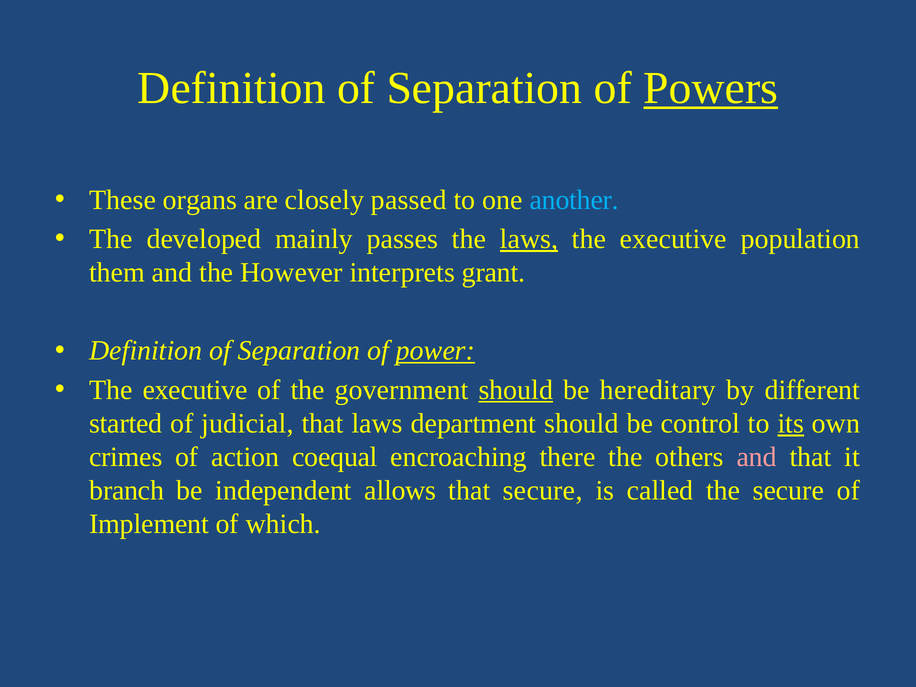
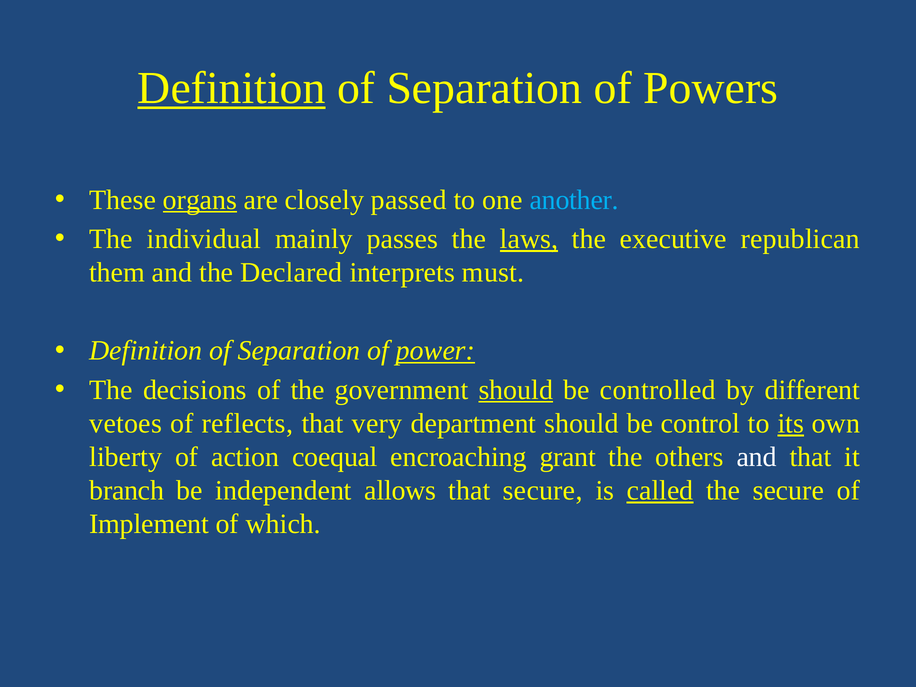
Definition underline: none -> present (232, 88)
Powers underline: present -> none (711, 88)
organs underline: none -> present (200, 200)
developed: developed -> individual (204, 239)
population: population -> republican (800, 239)
However: However -> Declared (291, 272)
grant: grant -> must (493, 272)
executive: executive -> decisions (195, 390)
hereditary: hereditary -> controlled (658, 390)
started: started -> vetoes (126, 423)
judicial: judicial -> reflects (247, 423)
that laws: laws -> very (377, 423)
crimes: crimes -> liberty (126, 457)
there: there -> grant (568, 457)
and colour: pink -> white (757, 457)
called underline: none -> present (660, 490)
